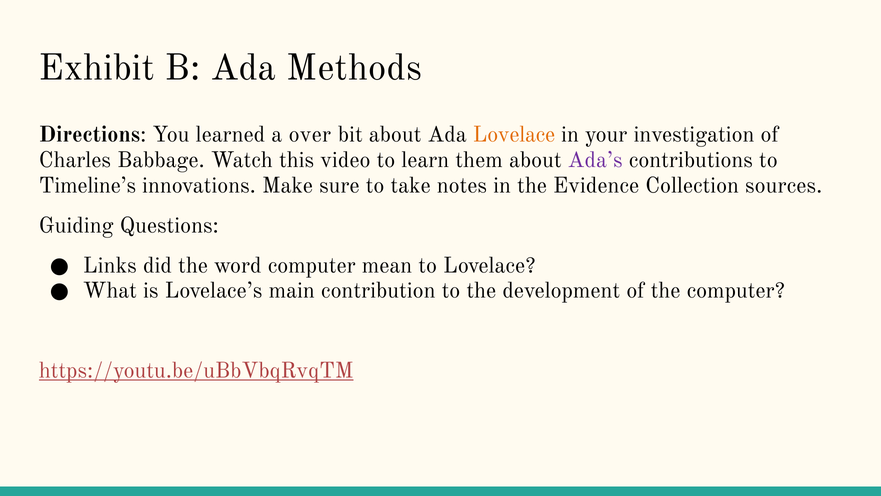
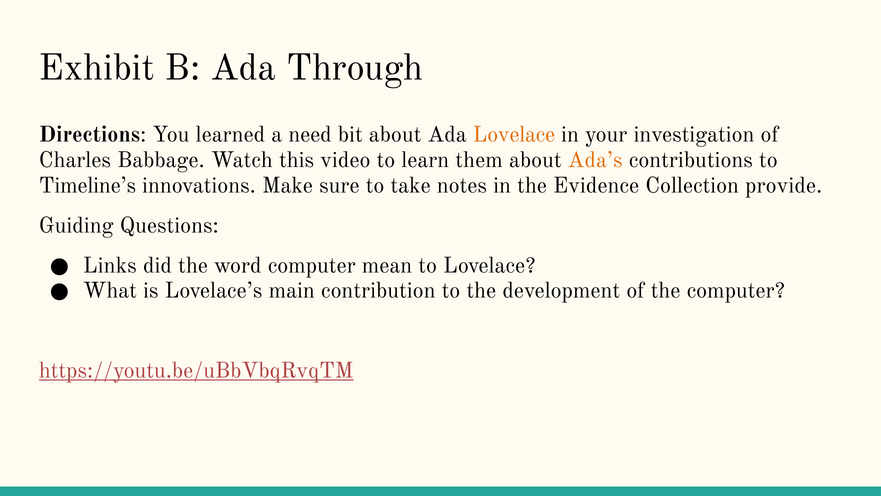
Methods: Methods -> Through (355, 68)
over: over -> need (310, 134)
Ada’s colour: purple -> orange (595, 160)
sources: sources -> provide (784, 185)
